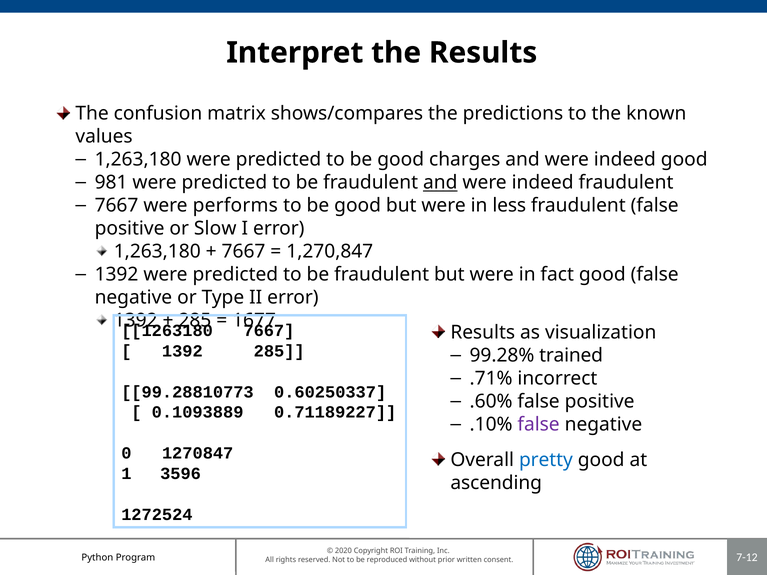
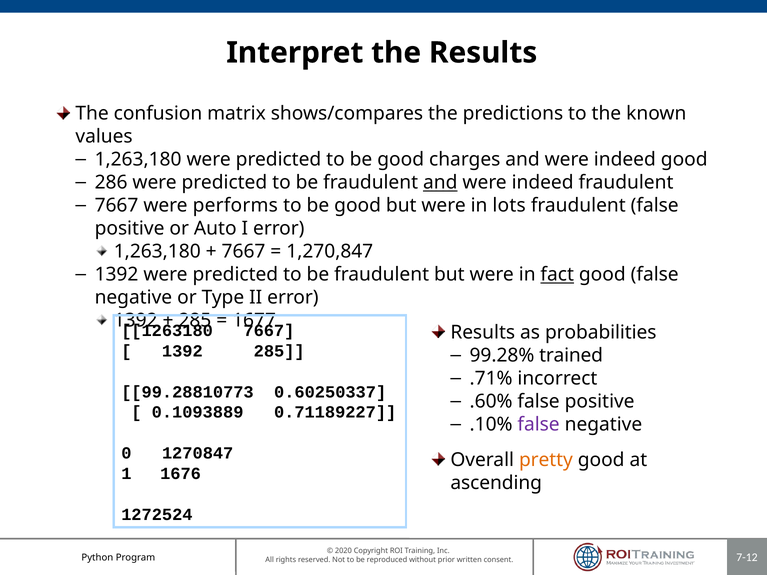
981: 981 -> 286 (111, 183)
less: less -> lots (509, 206)
Slow: Slow -> Auto (215, 229)
fact underline: none -> present (557, 275)
visualization: visualization -> probabilities (601, 332)
pretty colour: blue -> orange (546, 460)
3596: 3596 -> 1676 (181, 474)
